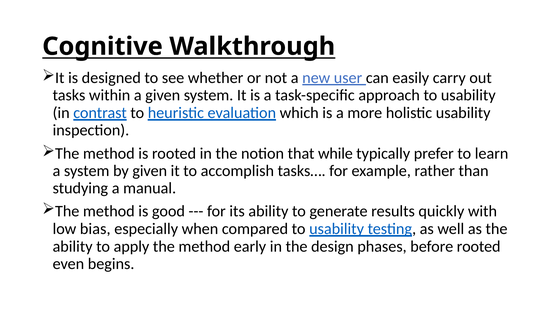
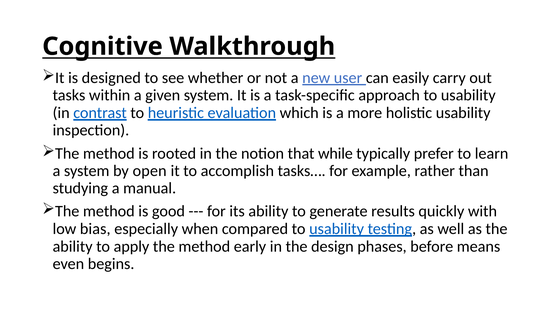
by given: given -> open (150, 171)
before rooted: rooted -> means (479, 247)
